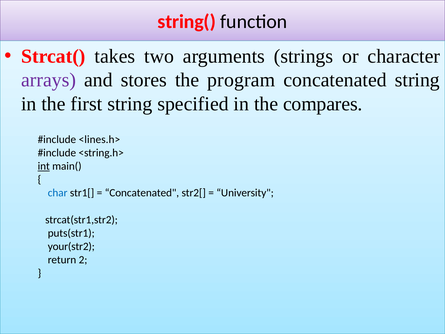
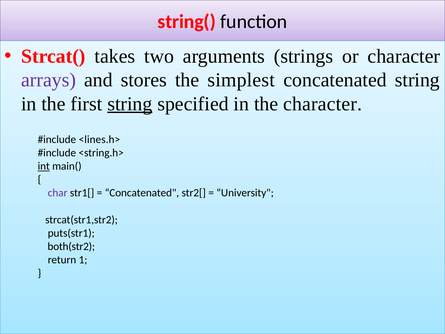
program: program -> simplest (241, 80)
string underline: none -> present (130, 104)
the compares: compares -> character (323, 104)
char colour: blue -> purple (58, 193)
your(str2: your(str2 -> both(str2 (71, 246)
2: 2 -> 1 (83, 260)
